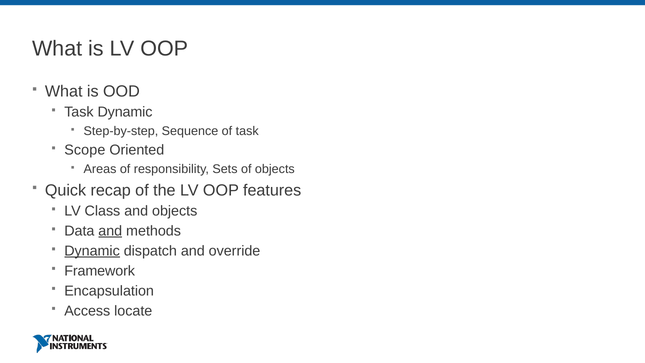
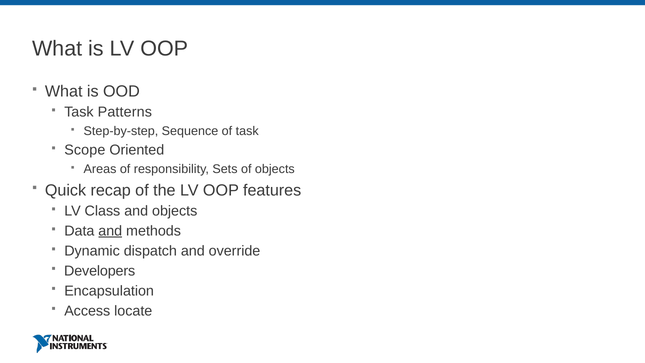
Task Dynamic: Dynamic -> Patterns (125, 112)
Dynamic underline: present -> none (92, 251)
Framework: Framework -> Developers (100, 271)
